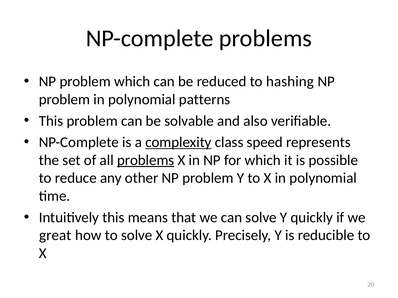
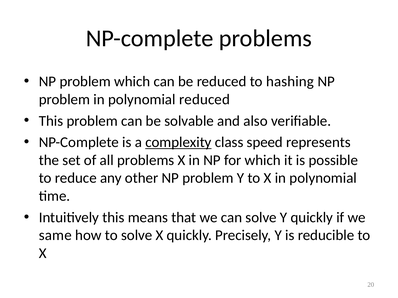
polynomial patterns: patterns -> reduced (204, 100)
problems underline: present -> none (146, 160)
great: great -> same (55, 236)
